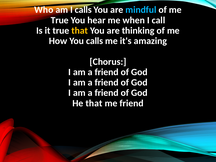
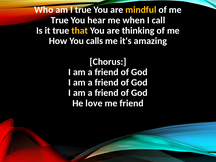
I calls: calls -> true (83, 10)
mindful colour: light blue -> yellow (141, 10)
He that: that -> love (94, 103)
